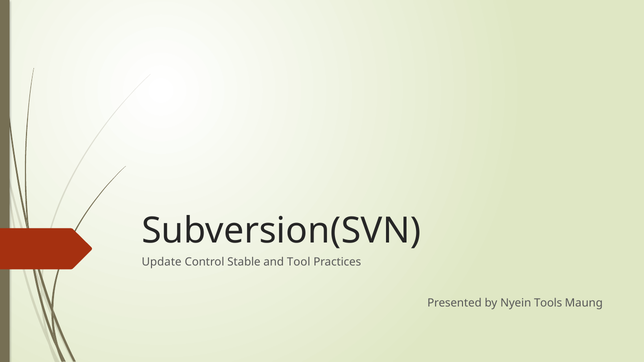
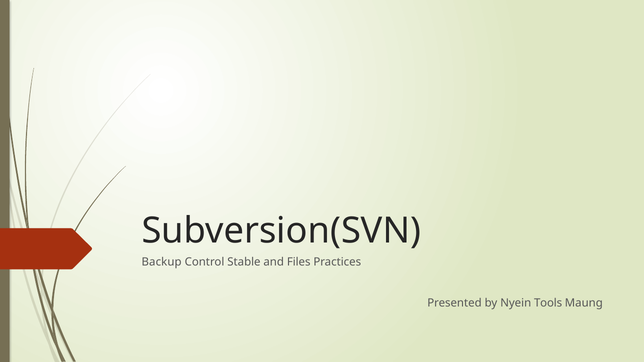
Update: Update -> Backup (162, 262)
Tool: Tool -> Files (299, 262)
